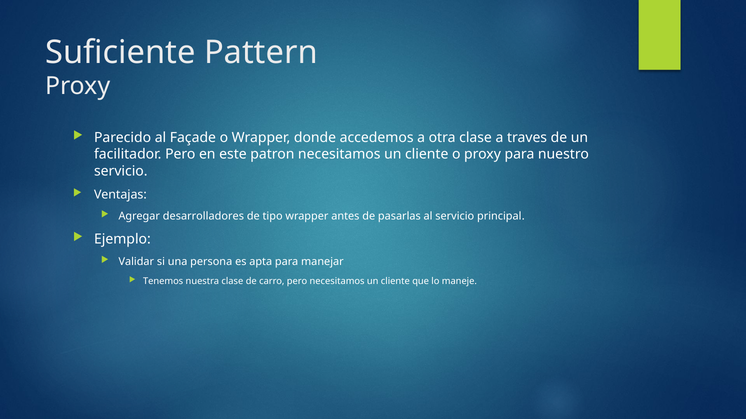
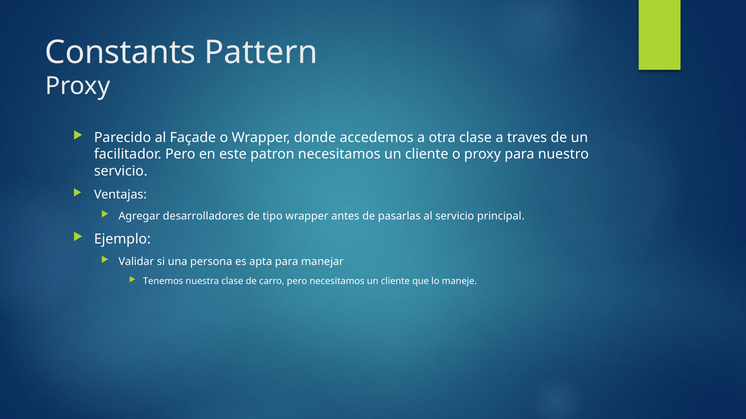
Suficiente: Suficiente -> Constants (120, 52)
